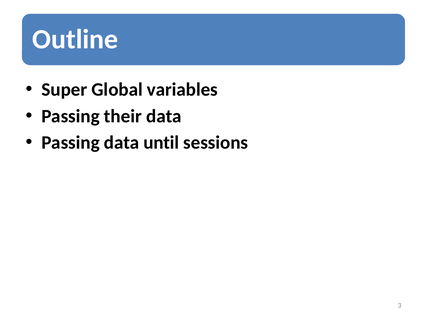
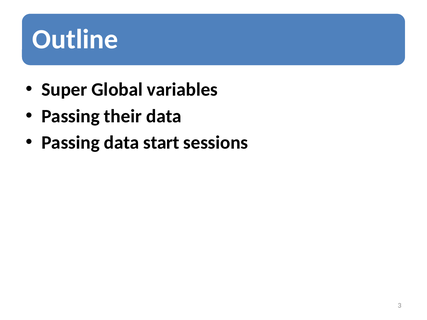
until: until -> start (161, 143)
